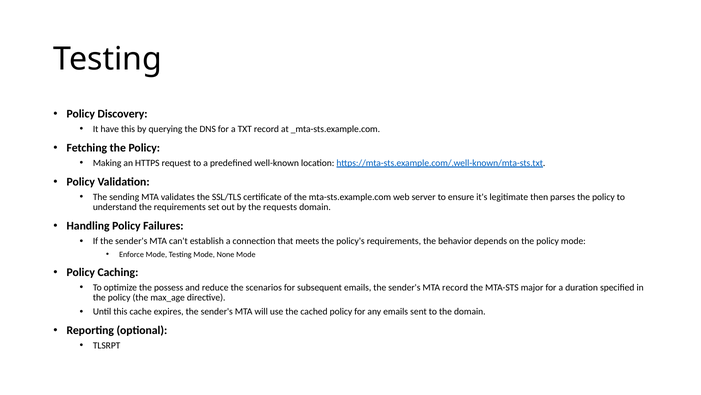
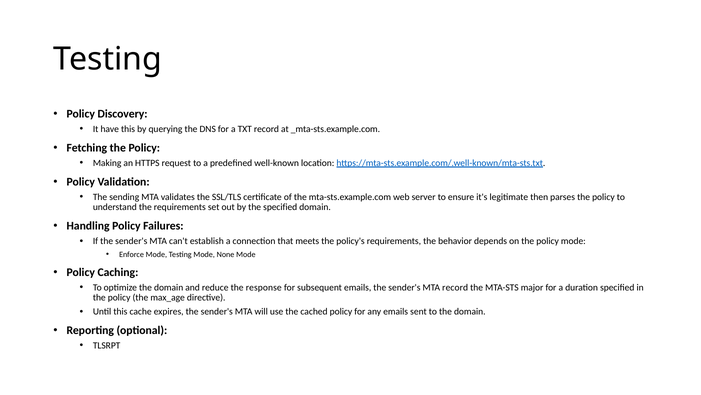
the requests: requests -> specified (280, 207)
optimize the possess: possess -> domain (169, 287)
scenarios: scenarios -> response (264, 287)
